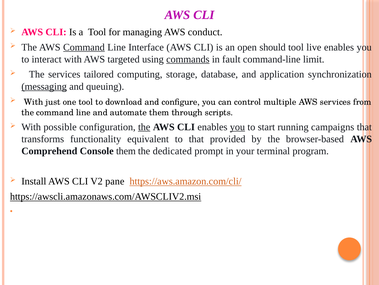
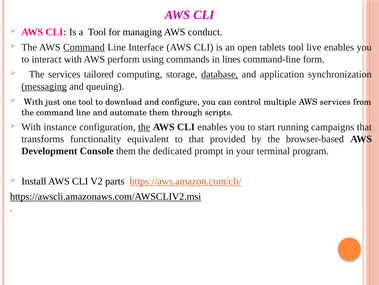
should: should -> tablets (273, 47)
targeted: targeted -> perform (124, 59)
commands underline: present -> none (188, 59)
fault: fault -> lines (231, 59)
limit: limit -> form (314, 59)
database underline: none -> present (220, 74)
possible: possible -> instance (60, 127)
you underline: present -> none (237, 127)
Comprehend: Comprehend -> Development (49, 151)
pane: pane -> parts (115, 181)
